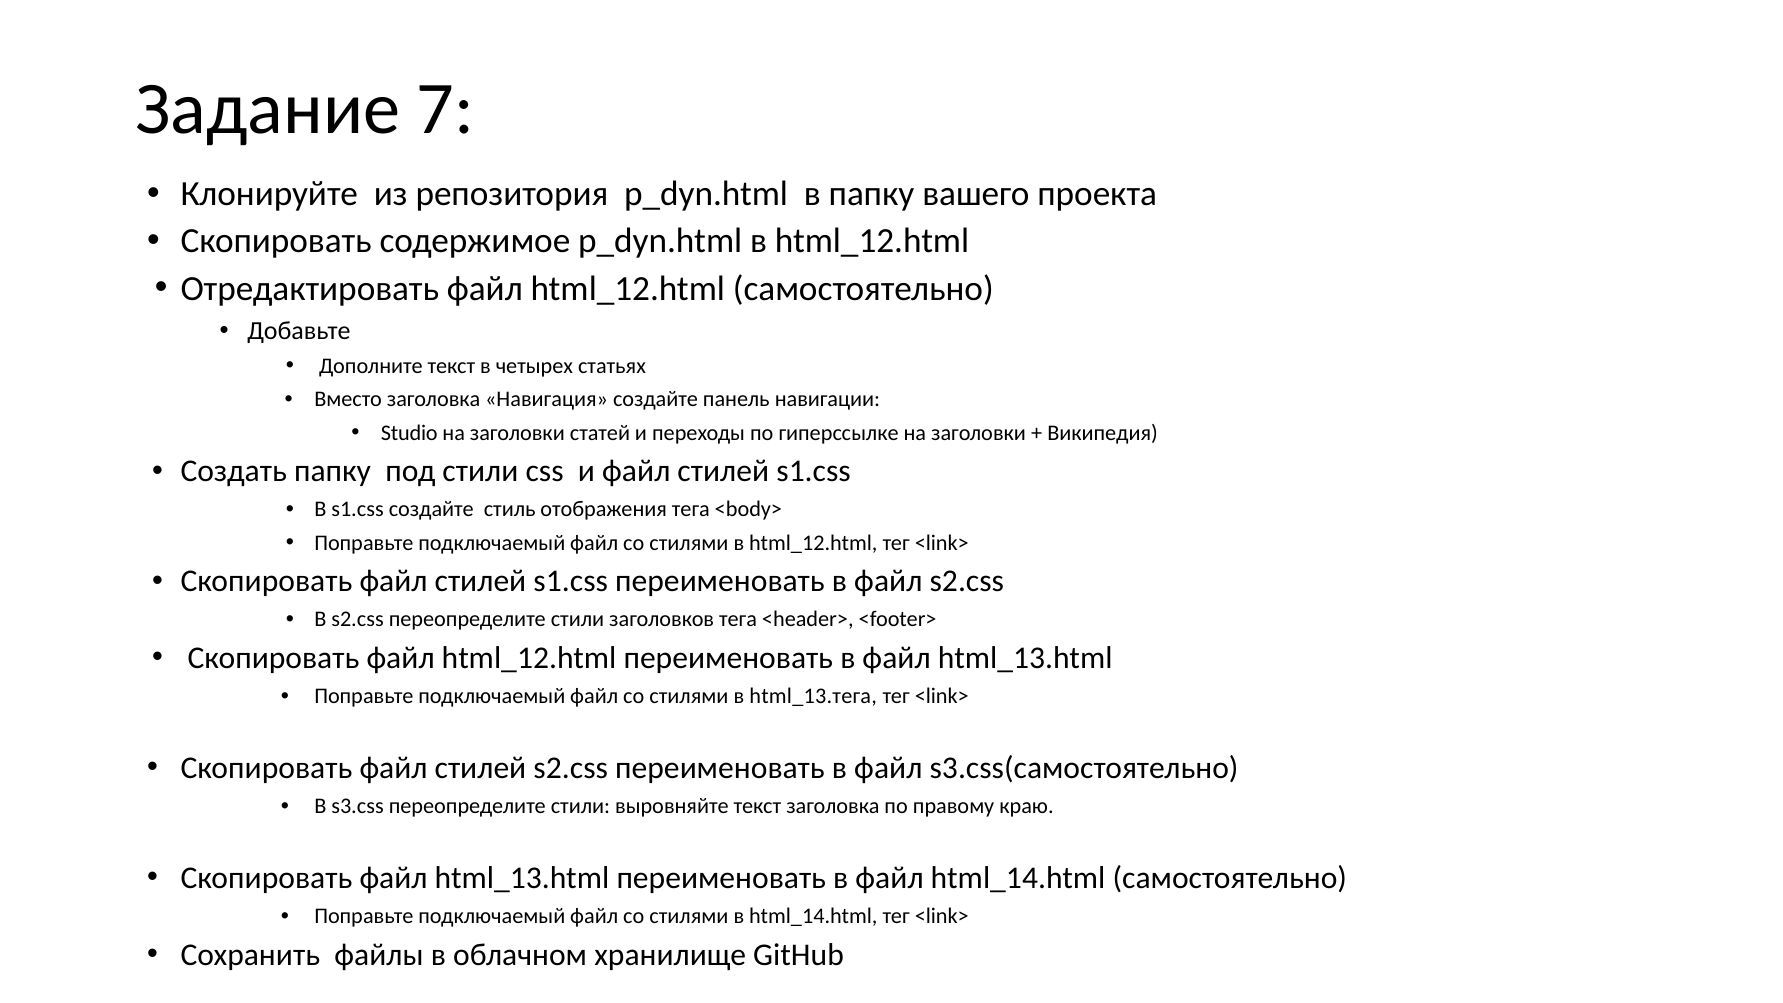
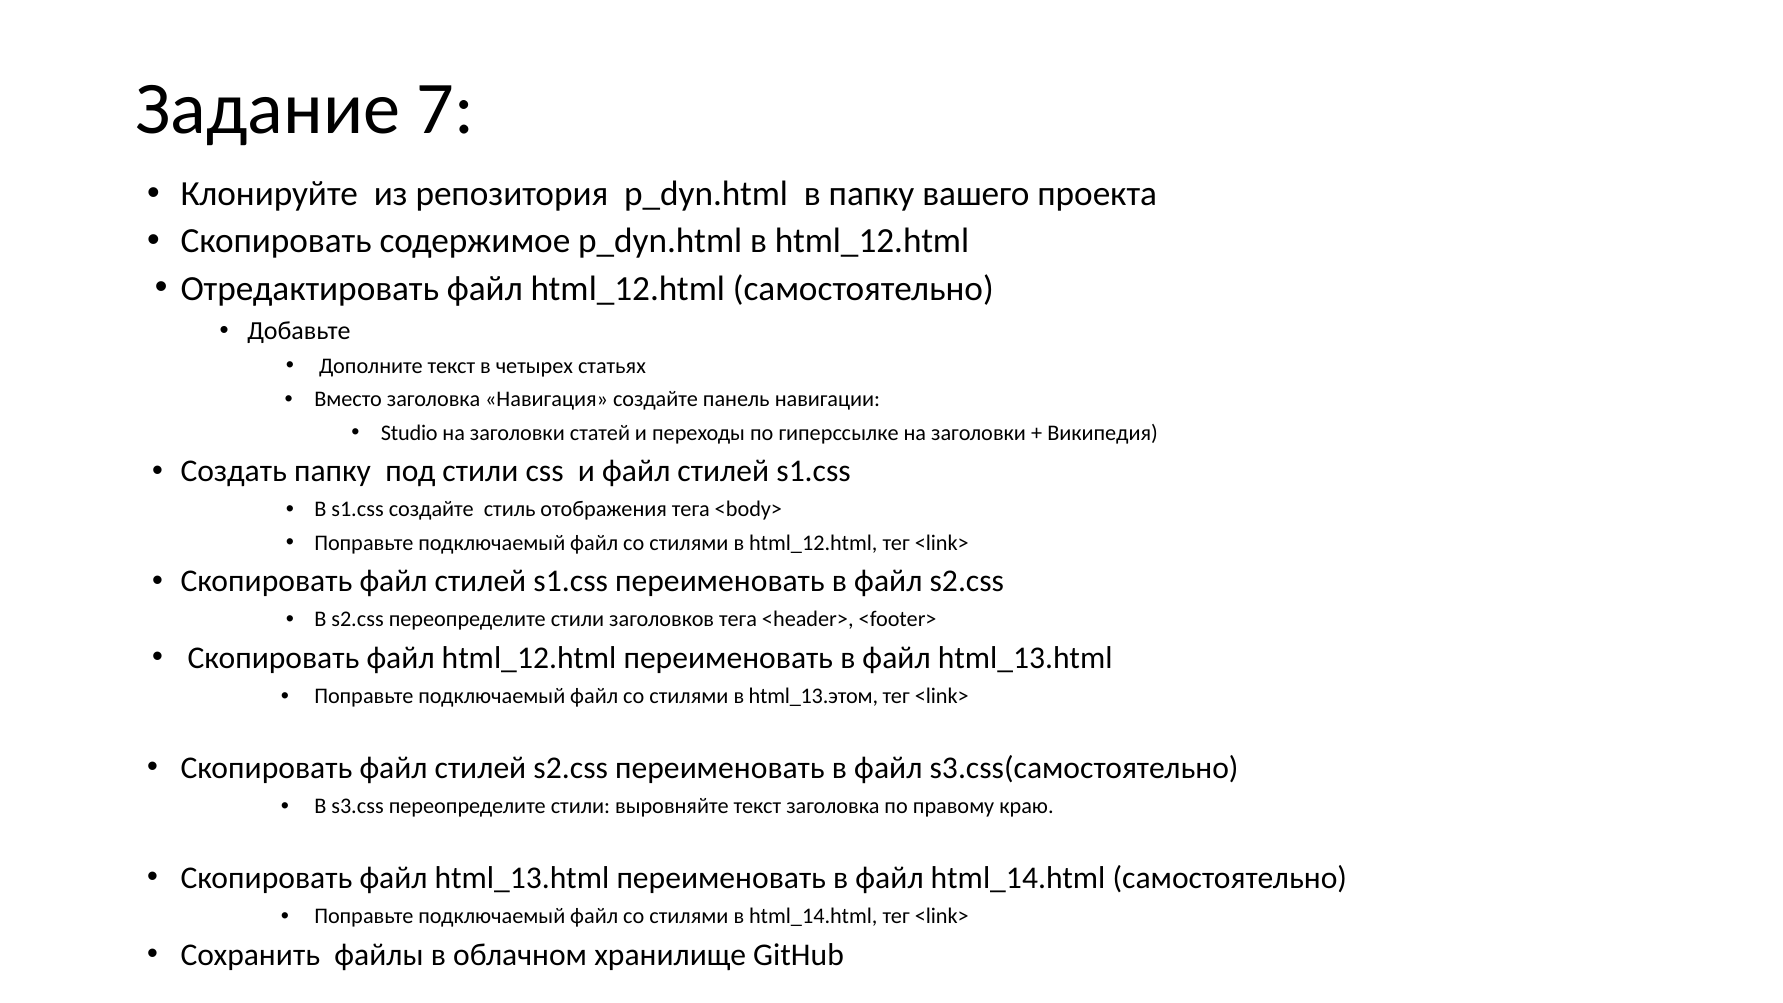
html_13.тега: html_13.тега -> html_13.этом (813, 696)
